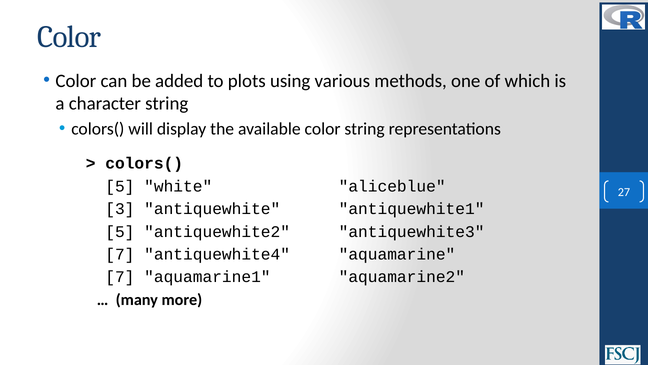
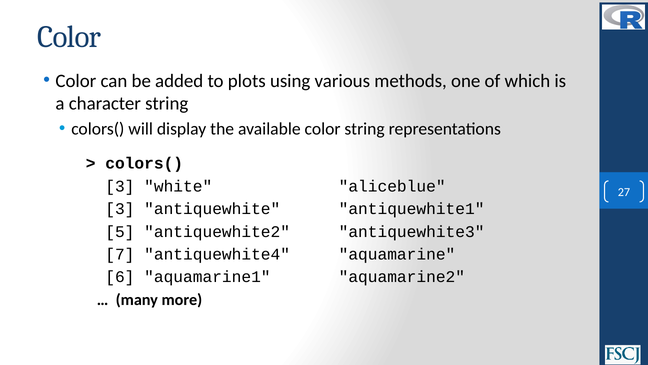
5: 5 -> 3 (120, 186)
7: 7 -> 6 (120, 277)
